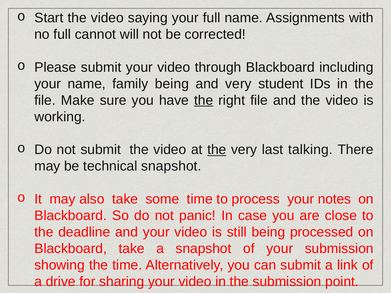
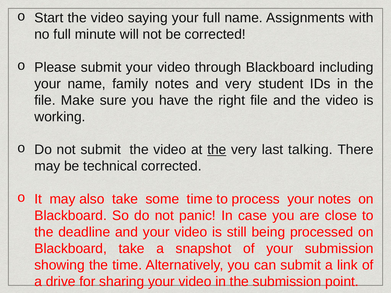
cannot: cannot -> minute (95, 34)
family being: being -> notes (172, 84)
the underline: present -> none (204, 100)
technical snapshot: snapshot -> corrected (171, 166)
